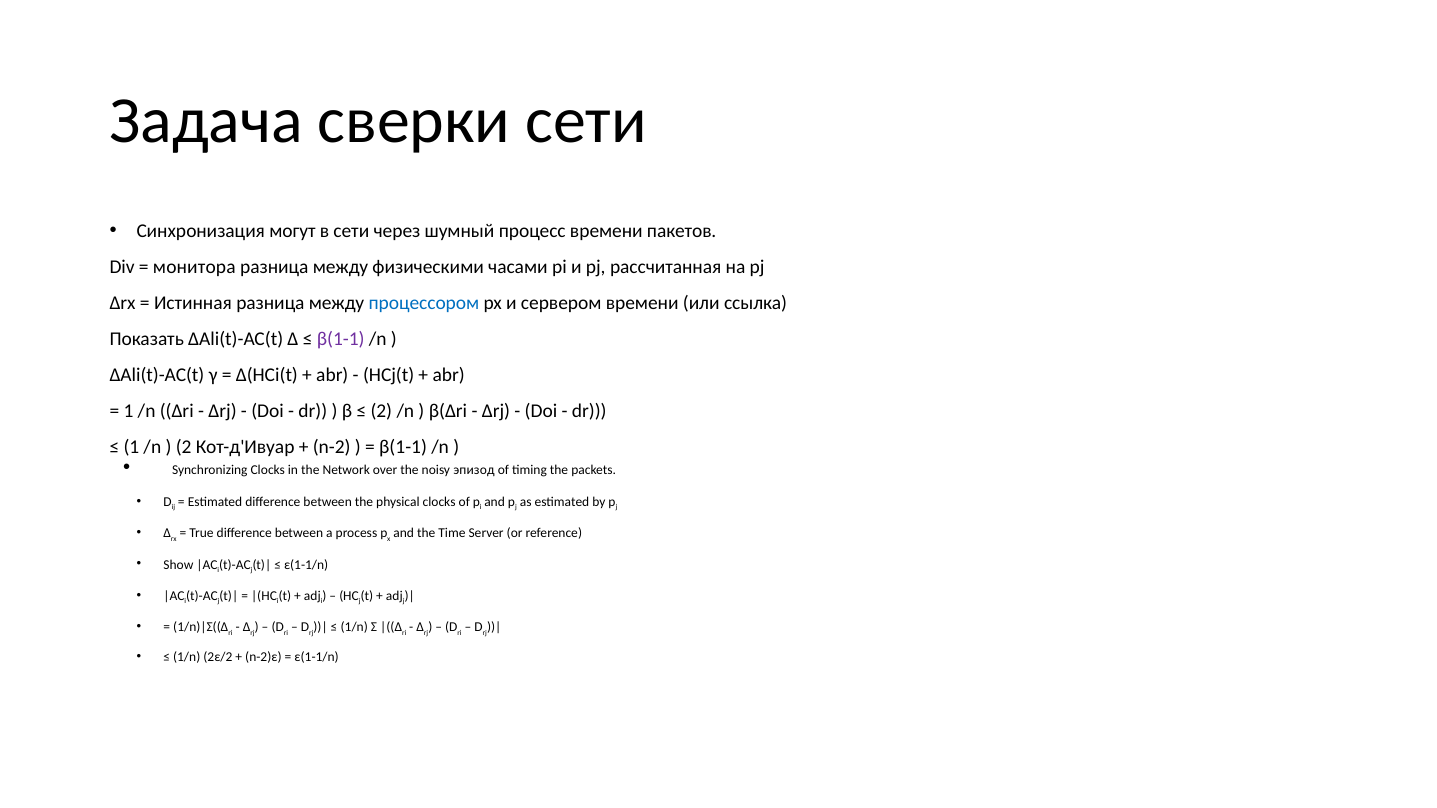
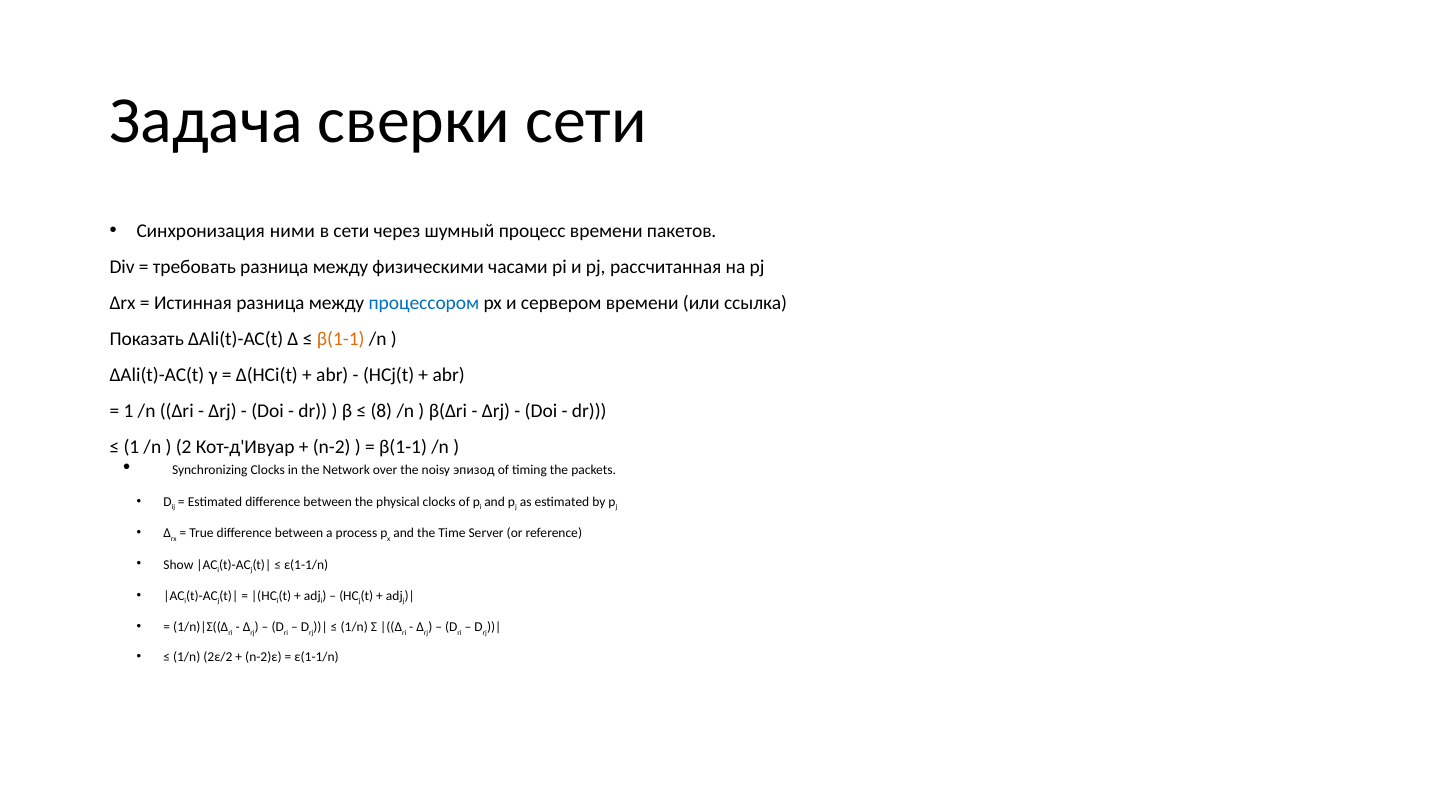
могут: могут -> ними (292, 231)
монитора: монитора -> требовать (194, 267)
β(1-1 colour: purple -> orange (341, 339)
2: 2 -> 8 (381, 411)
